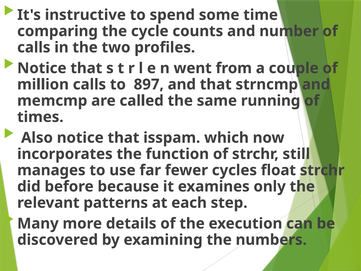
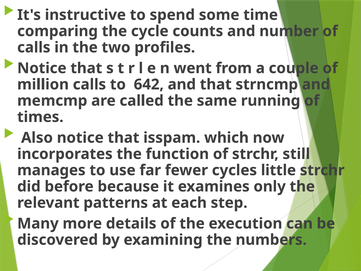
897: 897 -> 642 (149, 84)
float: float -> little (278, 170)
